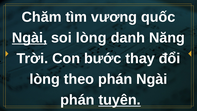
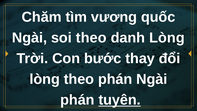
Ngài underline: present -> none (29, 38)
soi lòng: lòng -> theo (91, 38)
danh Năng: Năng -> Lòng (167, 38)
